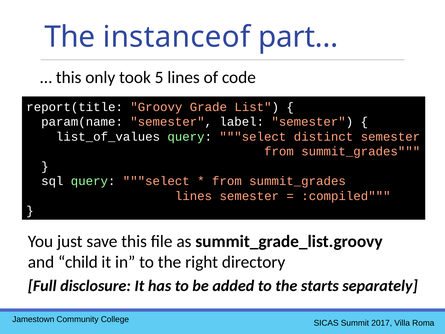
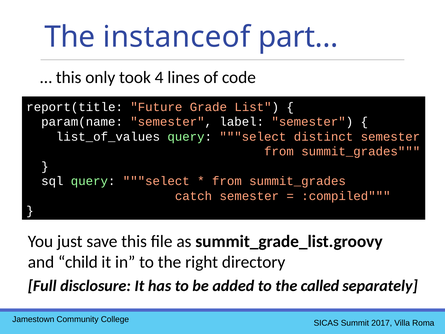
5: 5 -> 4 (159, 77)
Groovy: Groovy -> Future (156, 107)
lines: lines -> catch (194, 196)
starts: starts -> called (320, 286)
